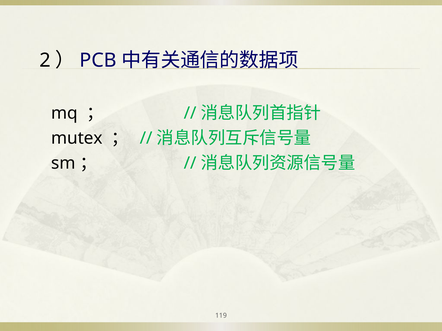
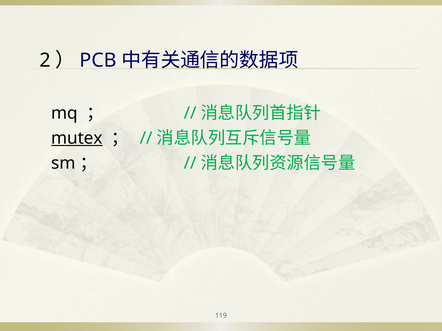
mutex underline: none -> present (77, 138)
